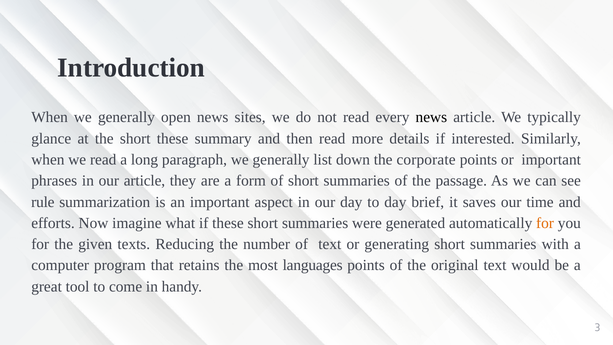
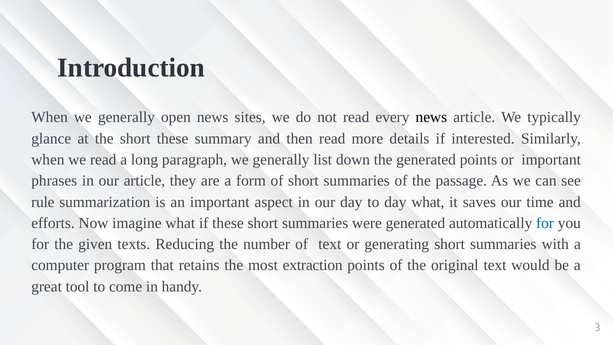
the corporate: corporate -> generated (426, 160)
day brief: brief -> what (428, 202)
for colour: orange -> blue (545, 223)
languages: languages -> extraction (313, 265)
